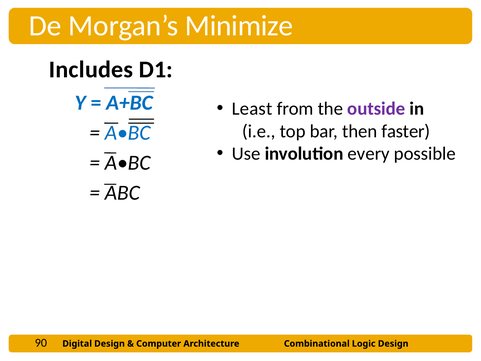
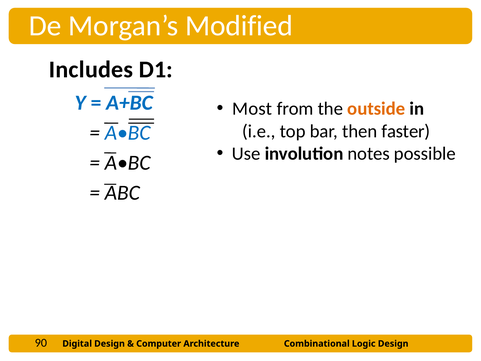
Minimize: Minimize -> Modified (239, 26)
Least: Least -> Most (252, 109)
outside colour: purple -> orange (376, 109)
every: every -> notes (369, 154)
